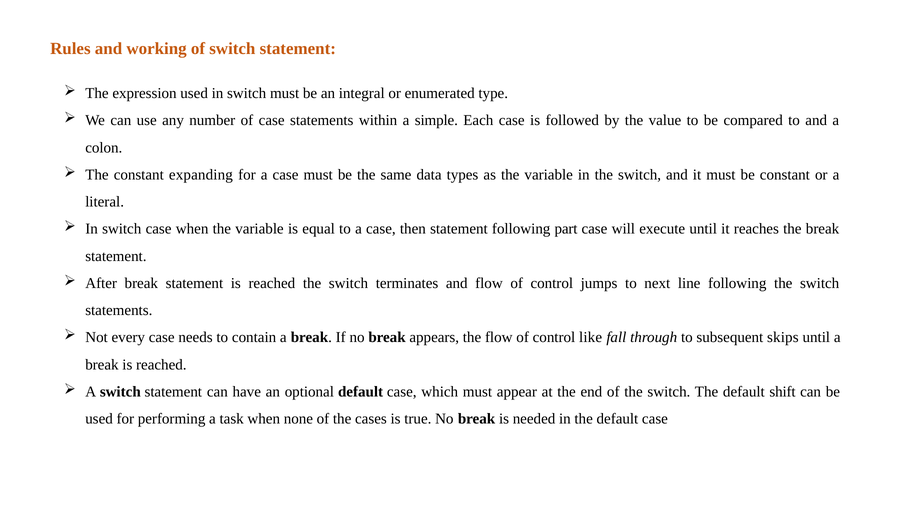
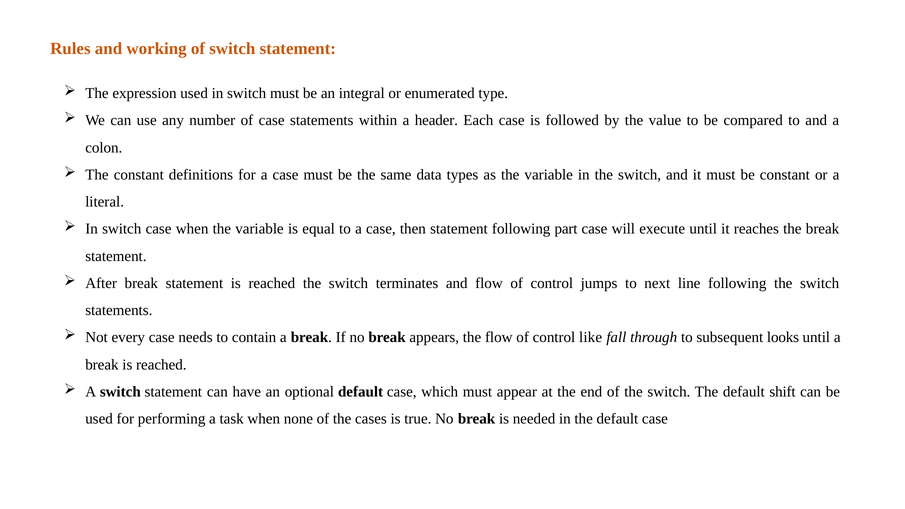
simple: simple -> header (436, 120)
expanding: expanding -> definitions (201, 175)
skips: skips -> looks (783, 337)
